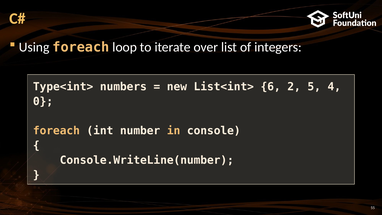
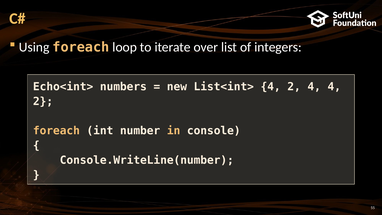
Type<int>: Type<int> -> Echo<int> (63, 87)
List<int> 6: 6 -> 4 (271, 87)
2 5: 5 -> 4 (314, 87)
0: 0 -> 2 (43, 101)
